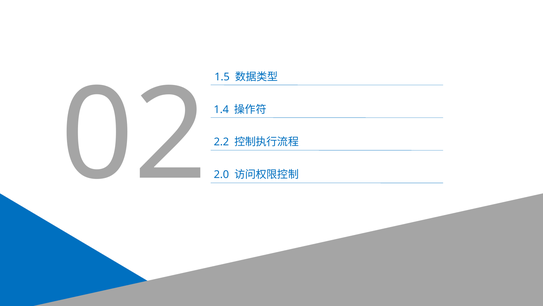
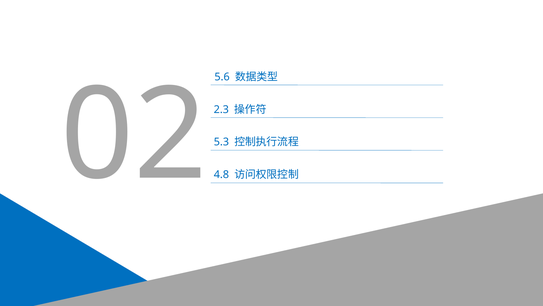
1.5: 1.5 -> 5.6 (222, 77)
1.4: 1.4 -> 2.3 (221, 109)
2.2: 2.2 -> 5.3 (221, 142)
2.0: 2.0 -> 4.8 (221, 174)
